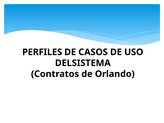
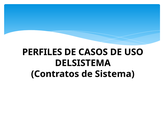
Orlando: Orlando -> Sistema (115, 74)
